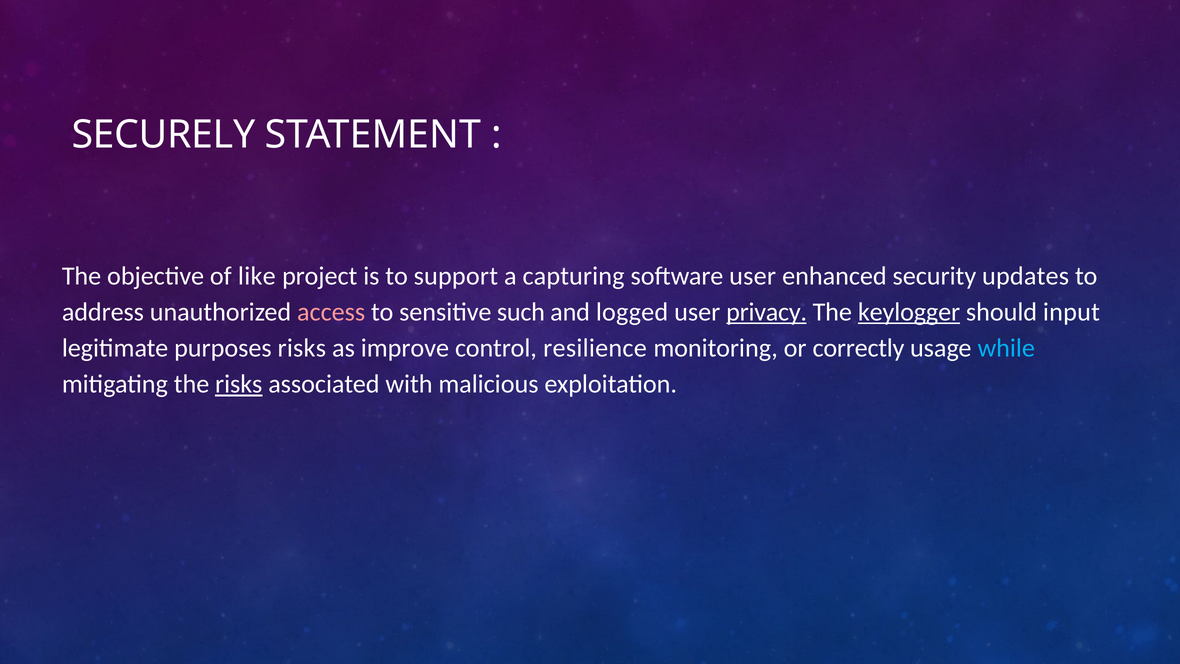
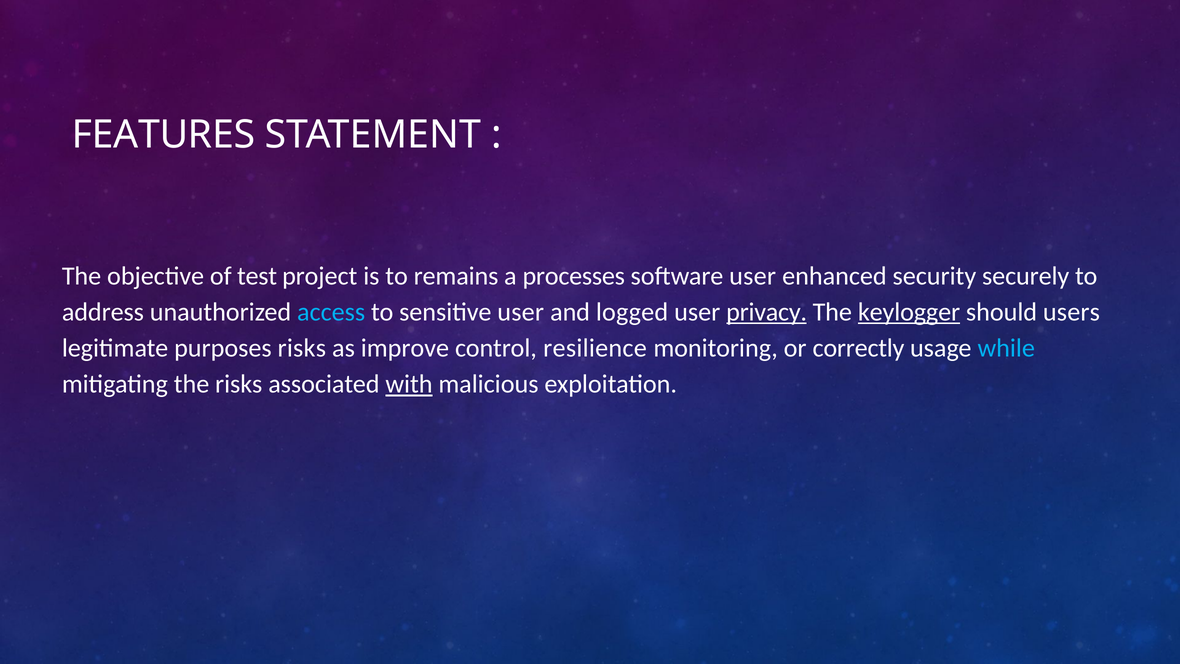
SECURELY: SECURELY -> FEATURES (163, 135)
like: like -> test (257, 276)
support: support -> remains (456, 276)
capturing: capturing -> processes (574, 276)
updates: updates -> securely (1026, 276)
access colour: pink -> light blue (331, 312)
sensitive such: such -> user (521, 312)
input: input -> users (1071, 312)
risks underline: present -> none (239, 384)
with underline: none -> present (409, 384)
